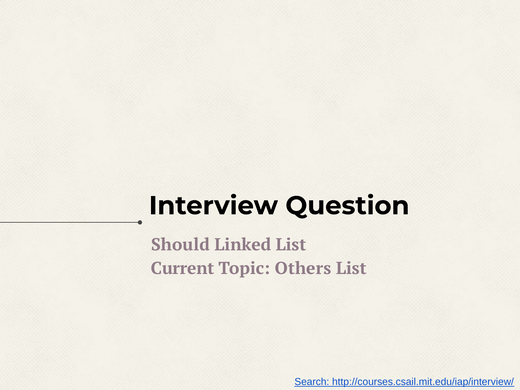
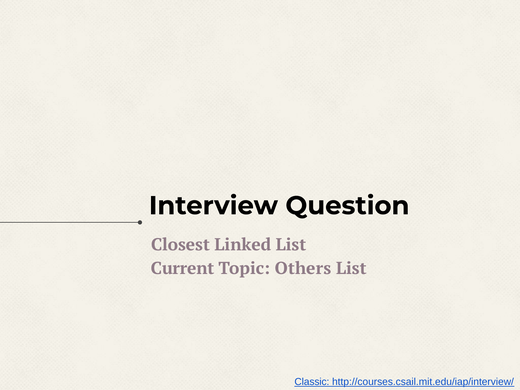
Should: Should -> Closest (180, 245)
Search: Search -> Classic (312, 382)
